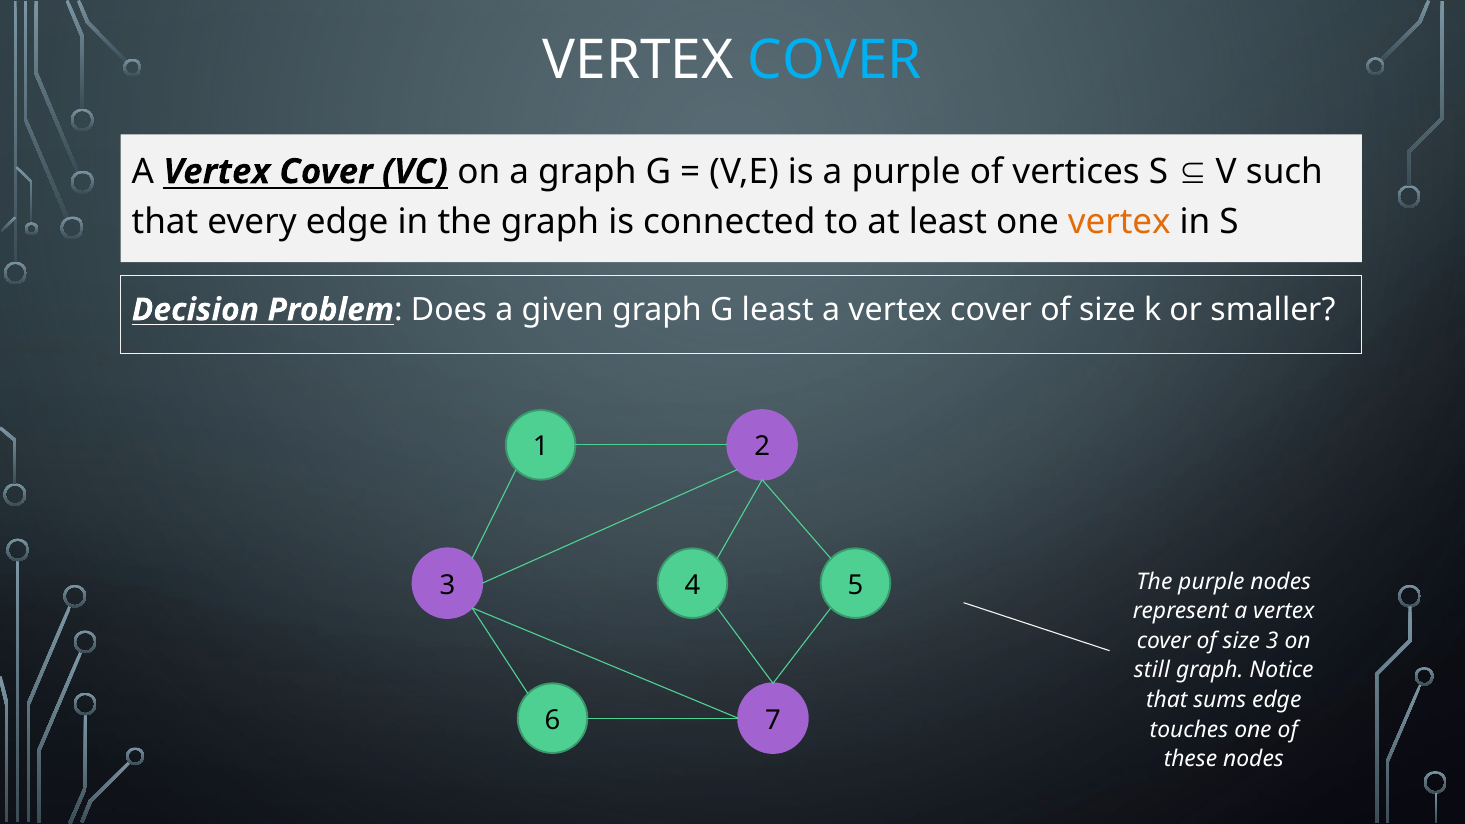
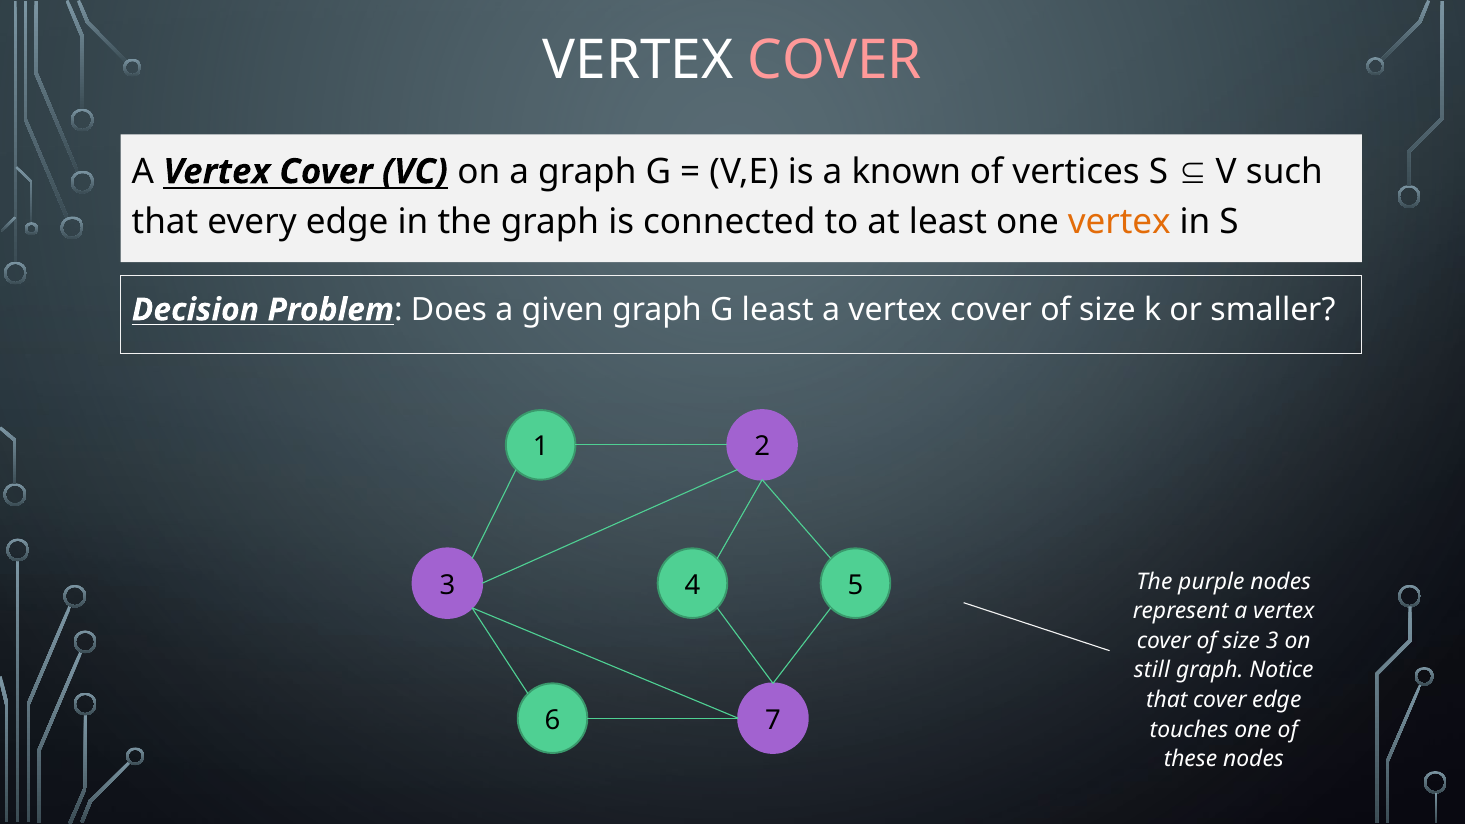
COVER colour: light blue -> pink (835, 61)
a purple: purple -> known (906, 172)
that sums: sums -> cover (1220, 700)
